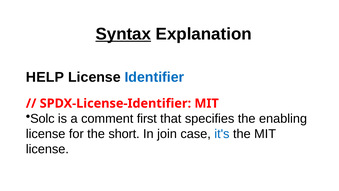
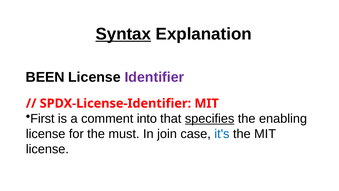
HELP: HELP -> BEEN (45, 77)
Identifier colour: blue -> purple (154, 77)
Solc: Solc -> First (42, 119)
first: first -> into (147, 119)
specifies underline: none -> present (210, 119)
short: short -> must (124, 134)
